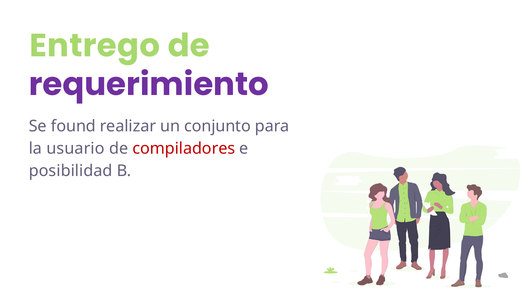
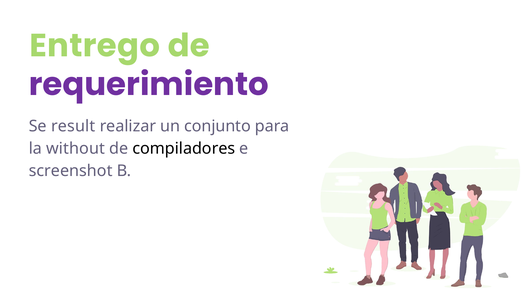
found: found -> result (73, 127)
usuario: usuario -> without (76, 149)
compiladores colour: red -> black (184, 149)
posibilidad: posibilidad -> screenshot (71, 171)
